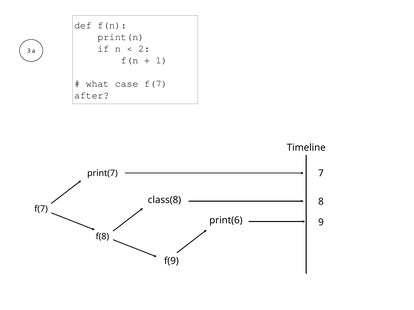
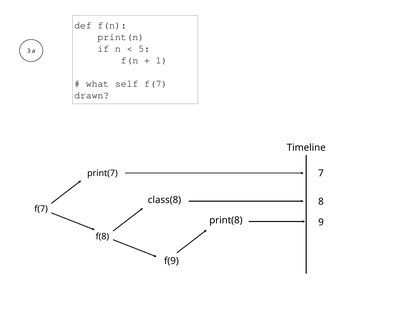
2: 2 -> 5 (144, 49)
case: case -> self (127, 84)
after: after -> drawn (92, 95)
print(6: print(6 -> print(8 (226, 221)
